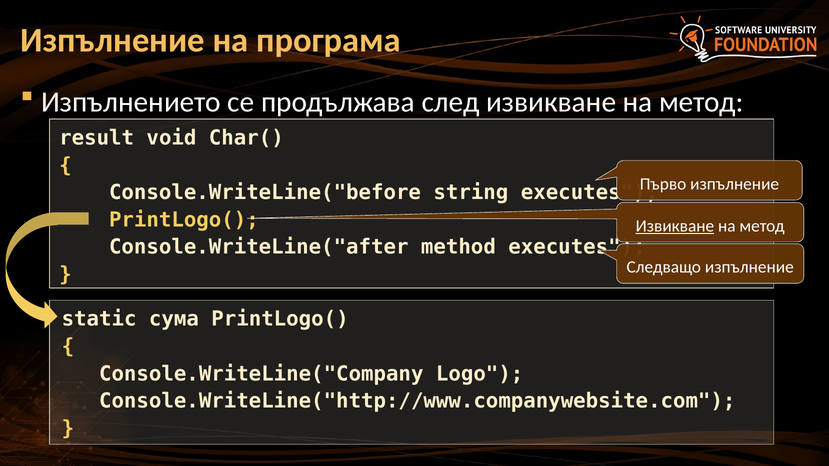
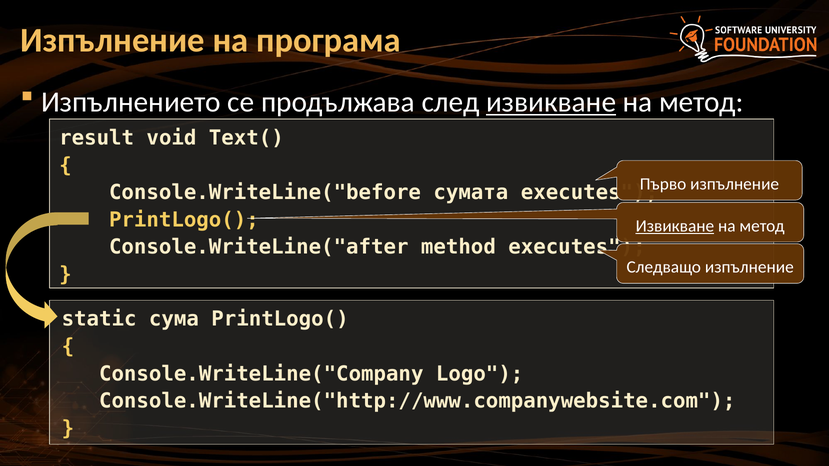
извикване underline: none -> present (551, 102)
Char(: Char( -> Text( (246, 138)
string: string -> сумата (471, 193)
